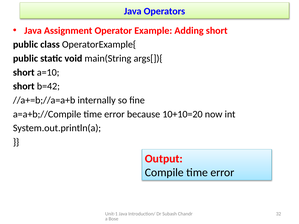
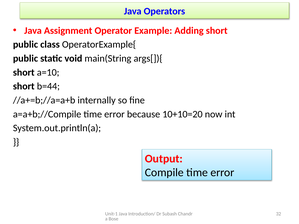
b=42: b=42 -> b=44 (48, 86)
